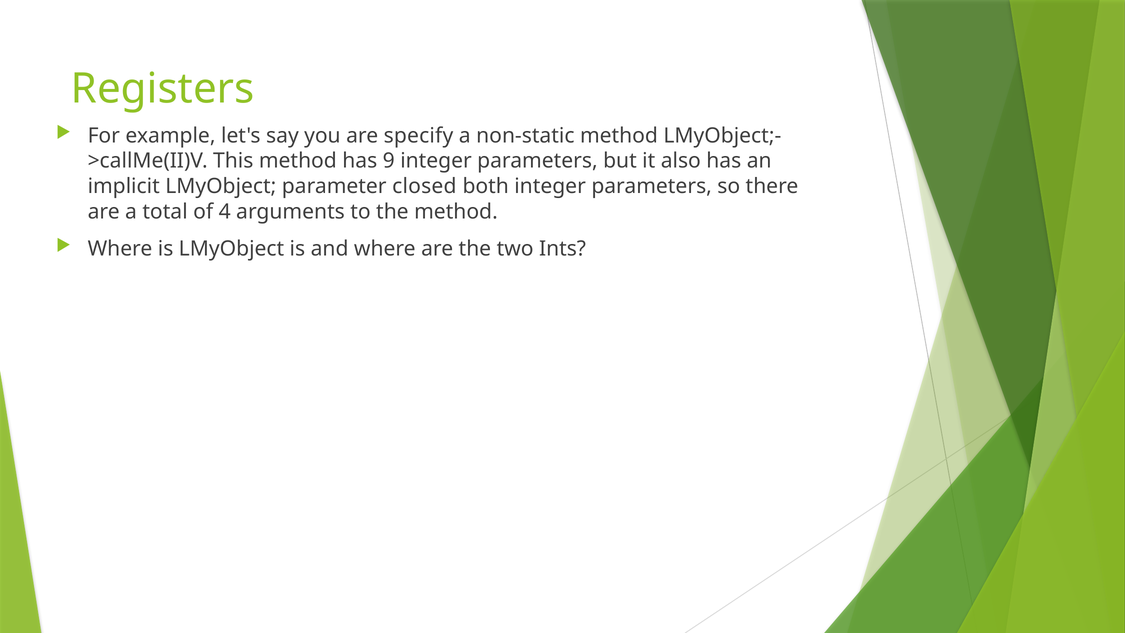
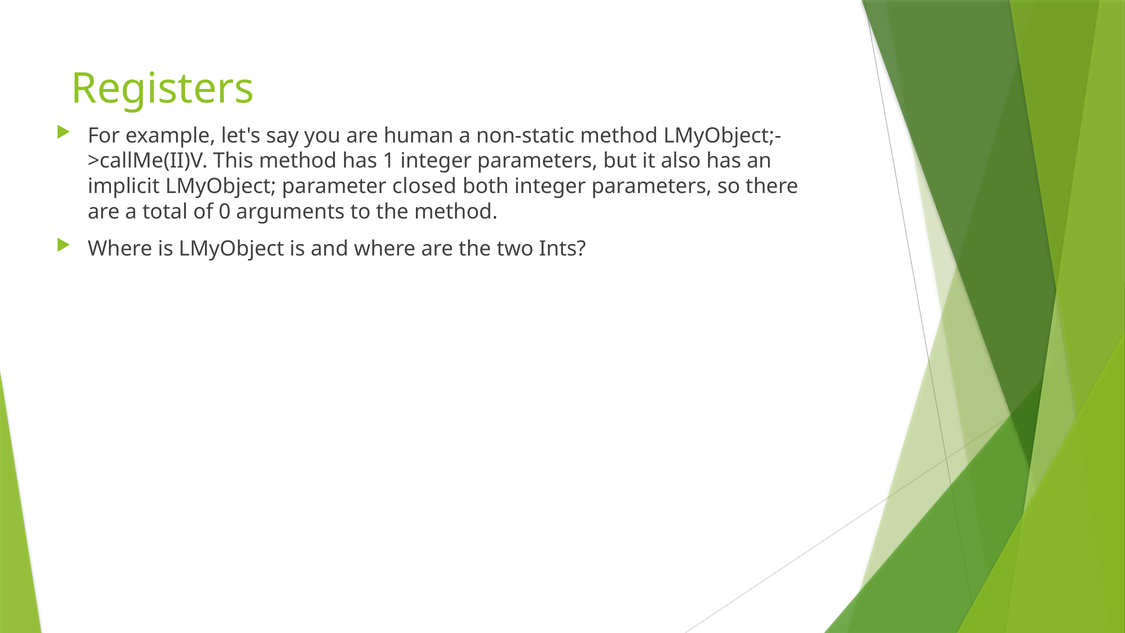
specify: specify -> human (419, 136)
9: 9 -> 1 (389, 161)
4: 4 -> 0 (225, 211)
